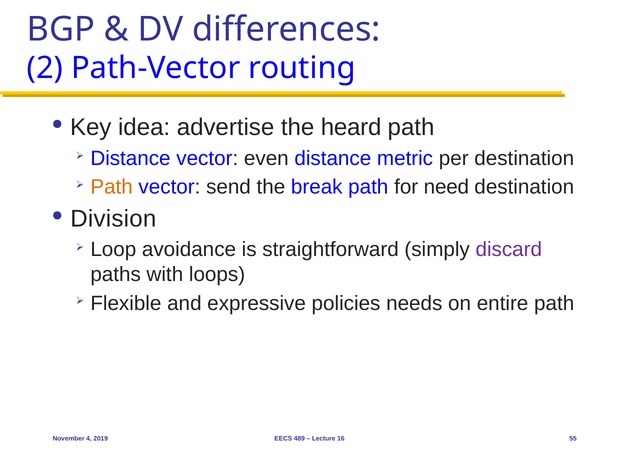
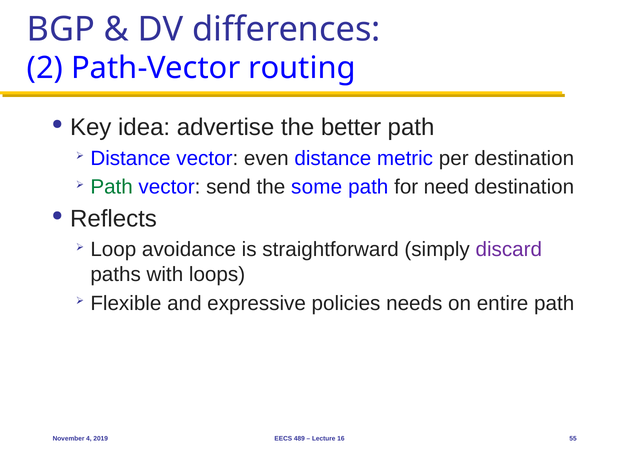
heard: heard -> better (351, 128)
Path colour: orange -> green (112, 187)
break: break -> some (317, 187)
Division: Division -> Reflects (113, 219)
